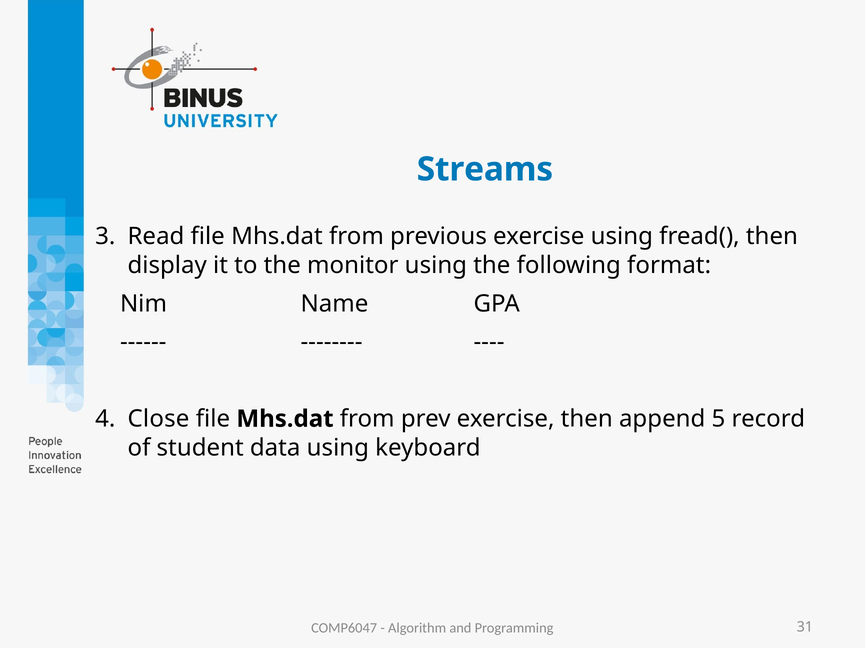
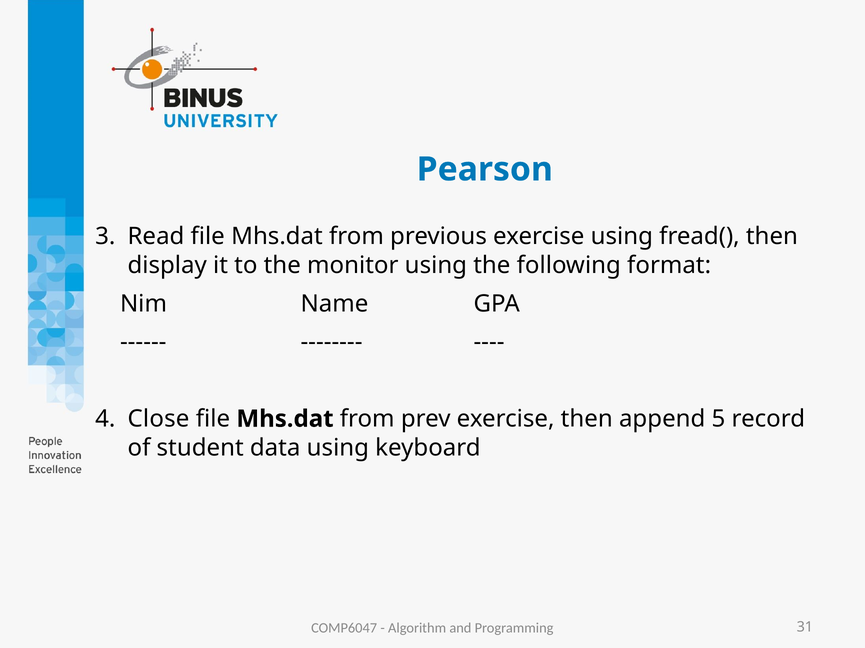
Streams: Streams -> Pearson (485, 170)
